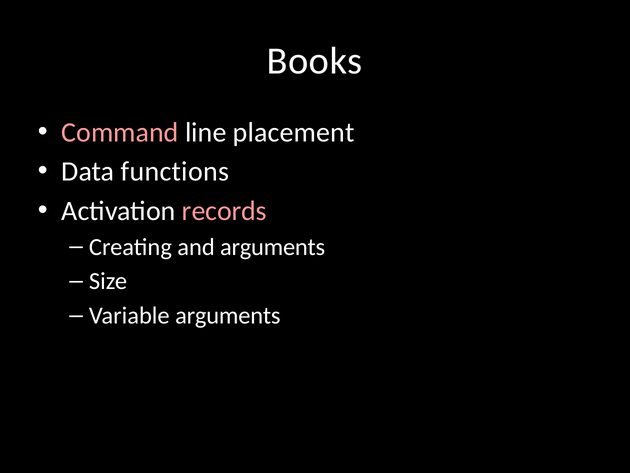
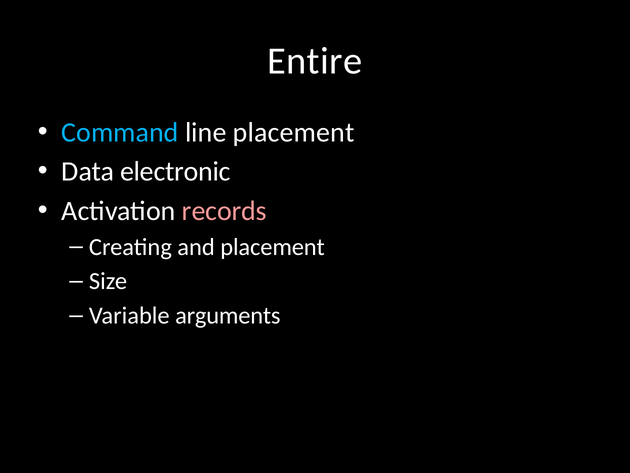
Books: Books -> Entire (315, 61)
Command colour: pink -> light blue (120, 132)
functions: functions -> electronic (175, 171)
and arguments: arguments -> placement (273, 247)
